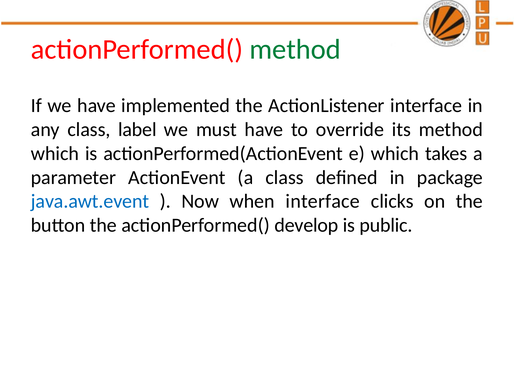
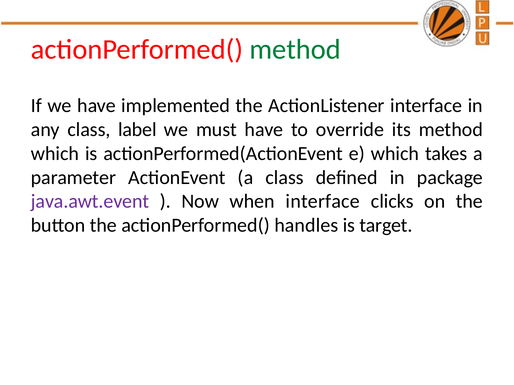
java.awt.event colour: blue -> purple (90, 202)
develop: develop -> handles (306, 226)
public: public -> target (386, 226)
